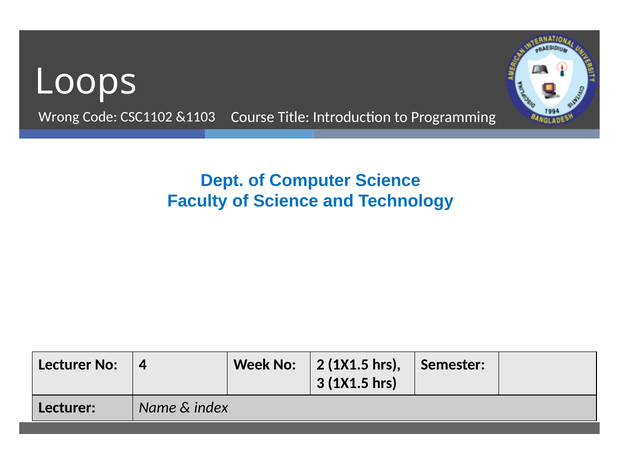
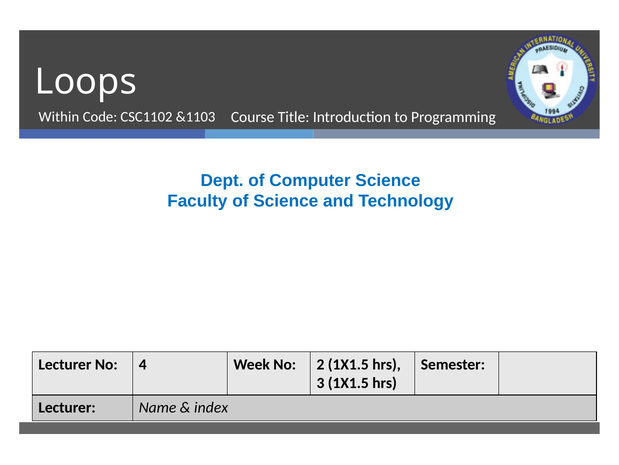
Wrong: Wrong -> Within (59, 117)
